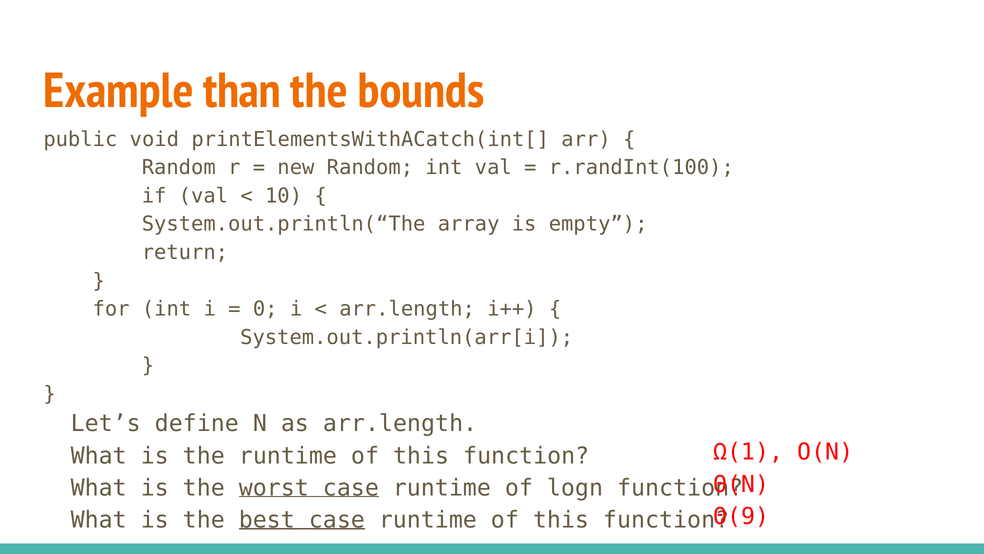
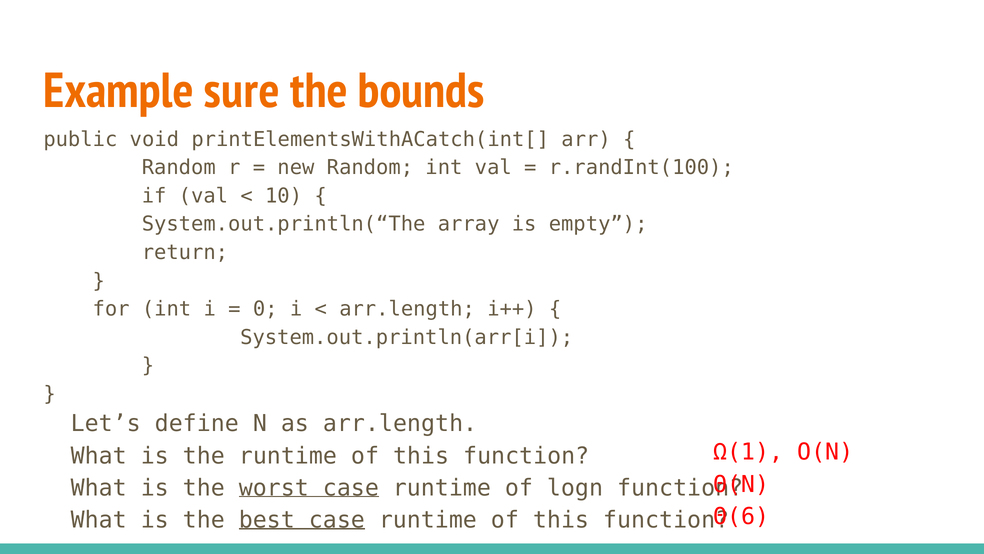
than: than -> sure (242, 91)
Θ(9: Θ(9 -> Θ(6 (741, 516)
